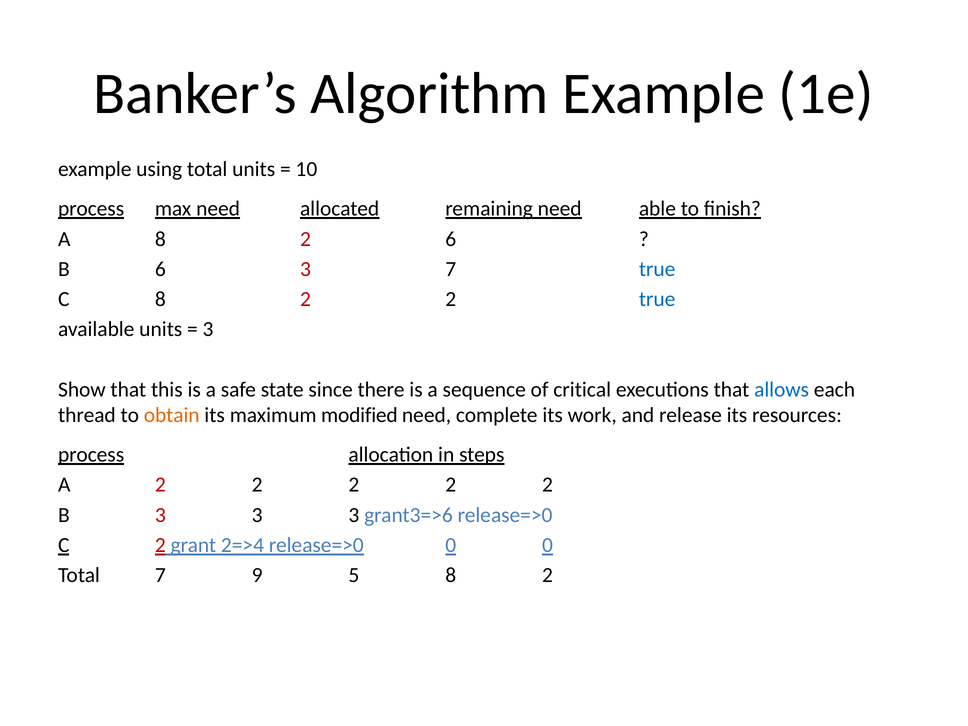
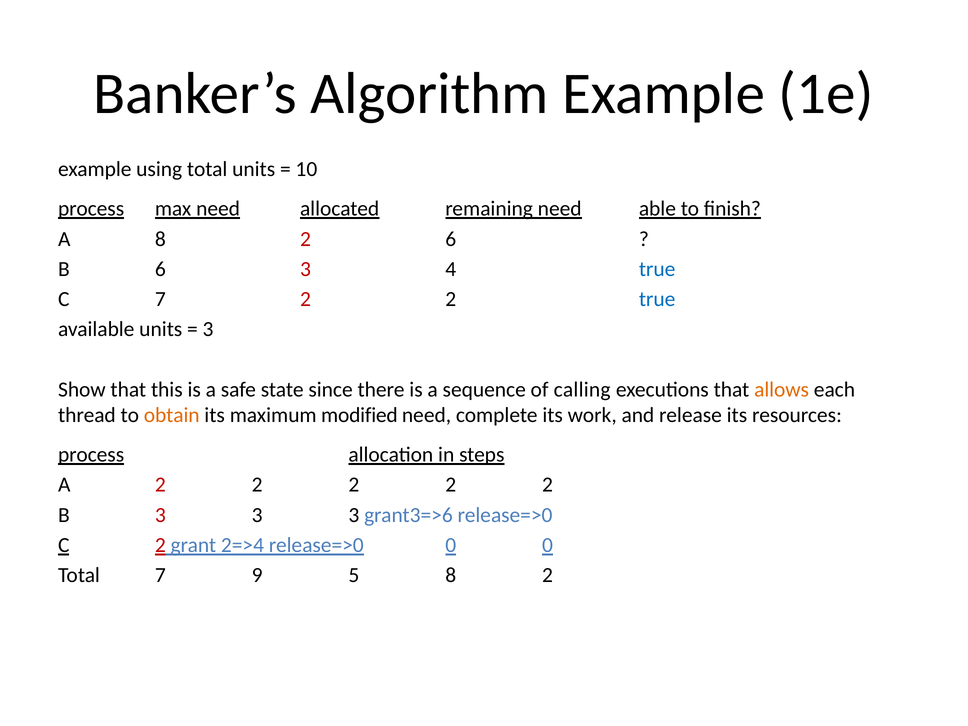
3 7: 7 -> 4 (451, 269)
C 8: 8 -> 7 (160, 299)
critical: critical -> calling (582, 389)
allows colour: blue -> orange (782, 389)
